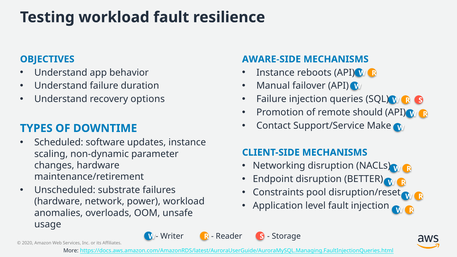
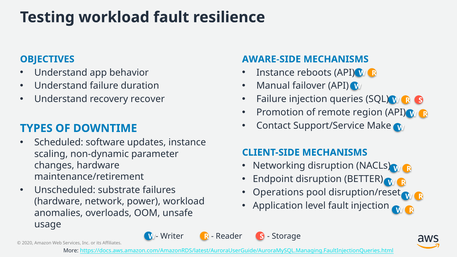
options: options -> recover (148, 99)
should: should -> region (368, 113)
Constraints: Constraints -> Operations (278, 192)
